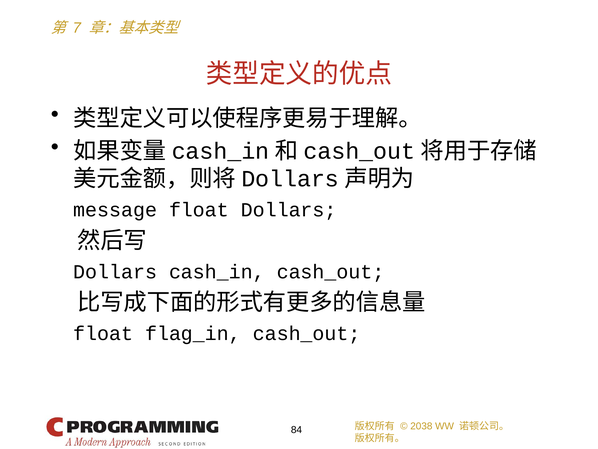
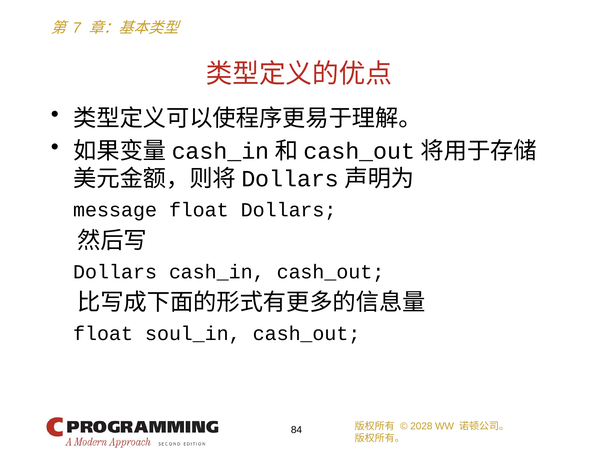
flag_in: flag_in -> soul_in (193, 333)
2038: 2038 -> 2028 (421, 426)
